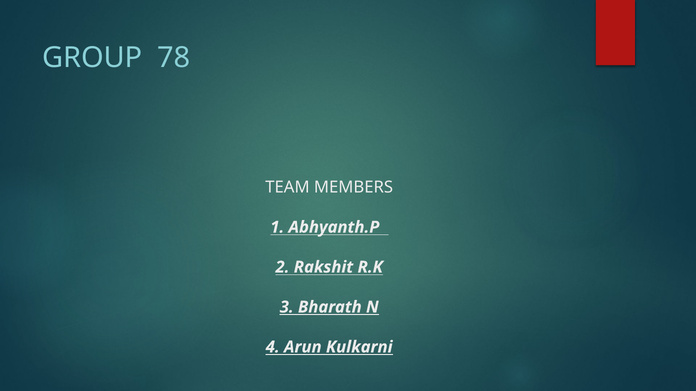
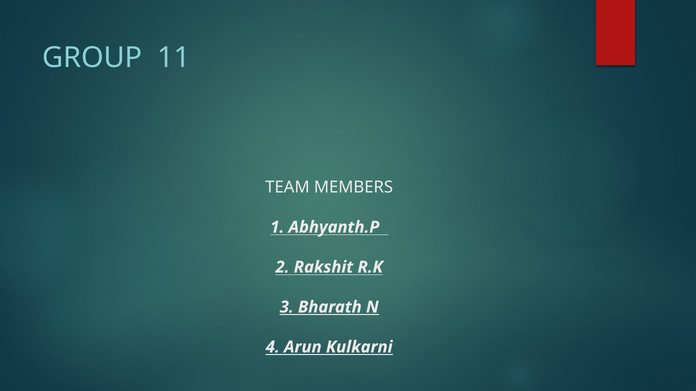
78: 78 -> 11 (174, 58)
